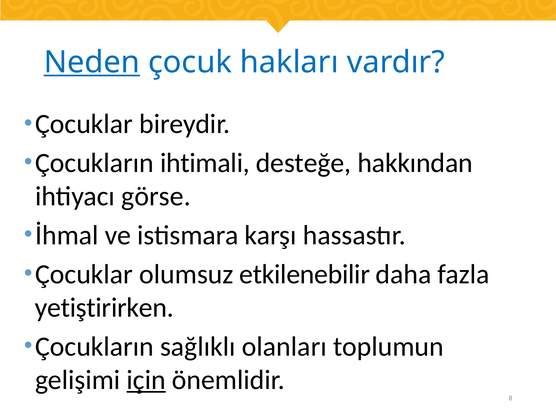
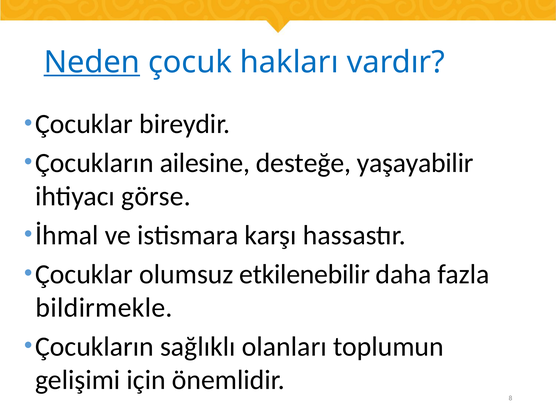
ihtimali: ihtimali -> ailesine (205, 163)
hakkından: hakkından -> yaşayabilir (415, 163)
yetiştirirken: yetiştirirken -> bildirmekle (104, 308)
için underline: present -> none (146, 380)
